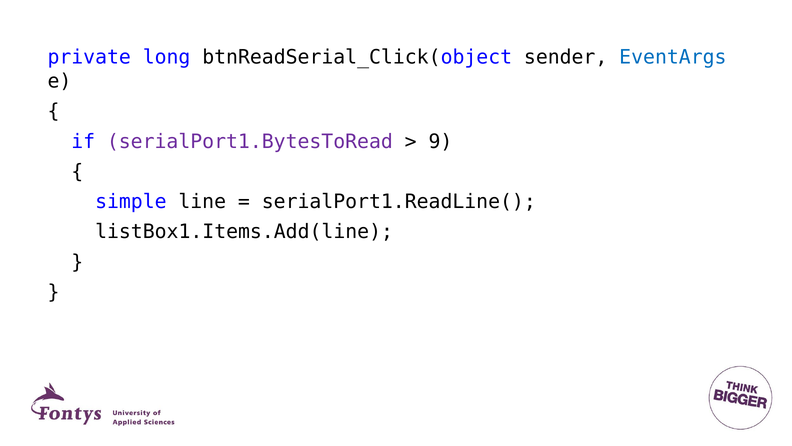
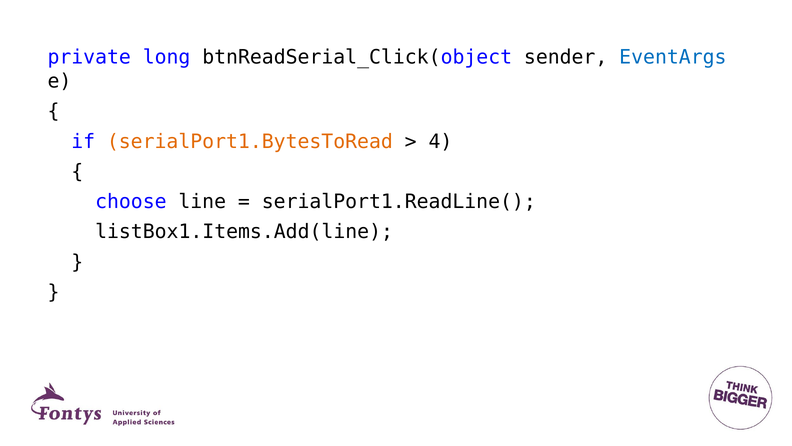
serialPort1.BytesToRead colour: purple -> orange (250, 141)
9: 9 -> 4 (440, 141)
simple: simple -> choose (131, 202)
